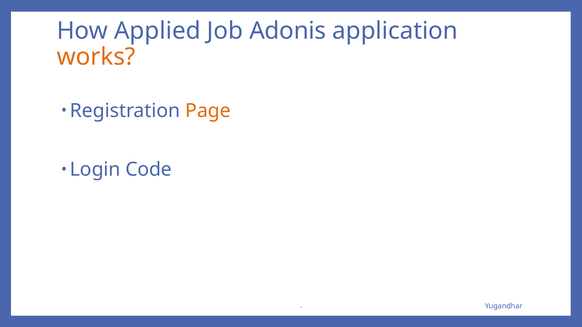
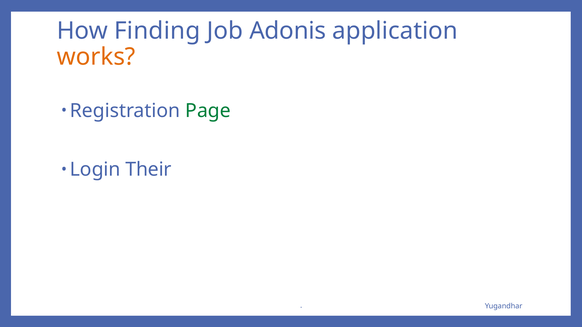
Applied: Applied -> Finding (157, 31)
Page colour: orange -> green (208, 111)
Code: Code -> Their (149, 170)
